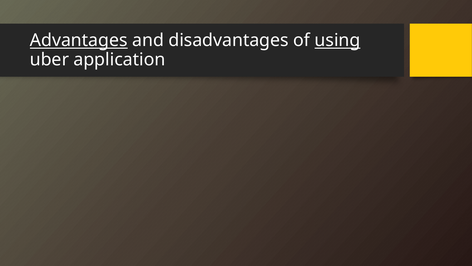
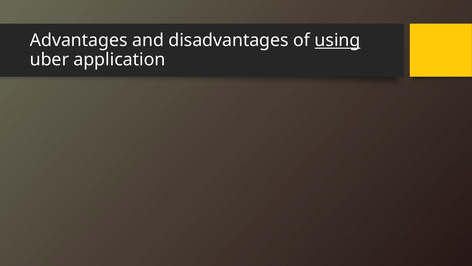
Advantages underline: present -> none (79, 40)
